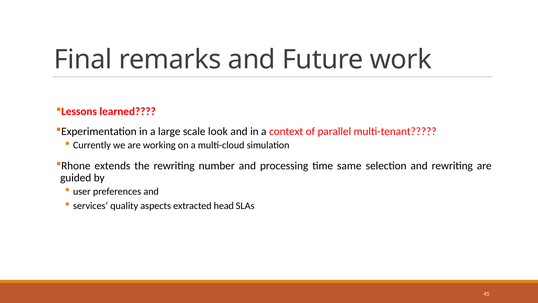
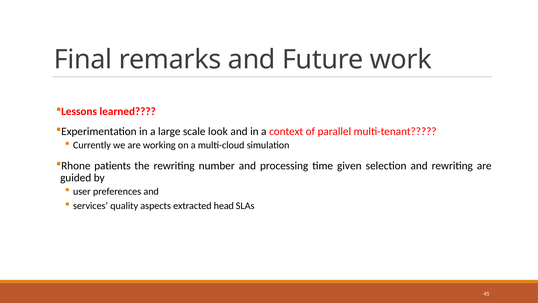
extends: extends -> patients (112, 166)
same: same -> given (349, 166)
